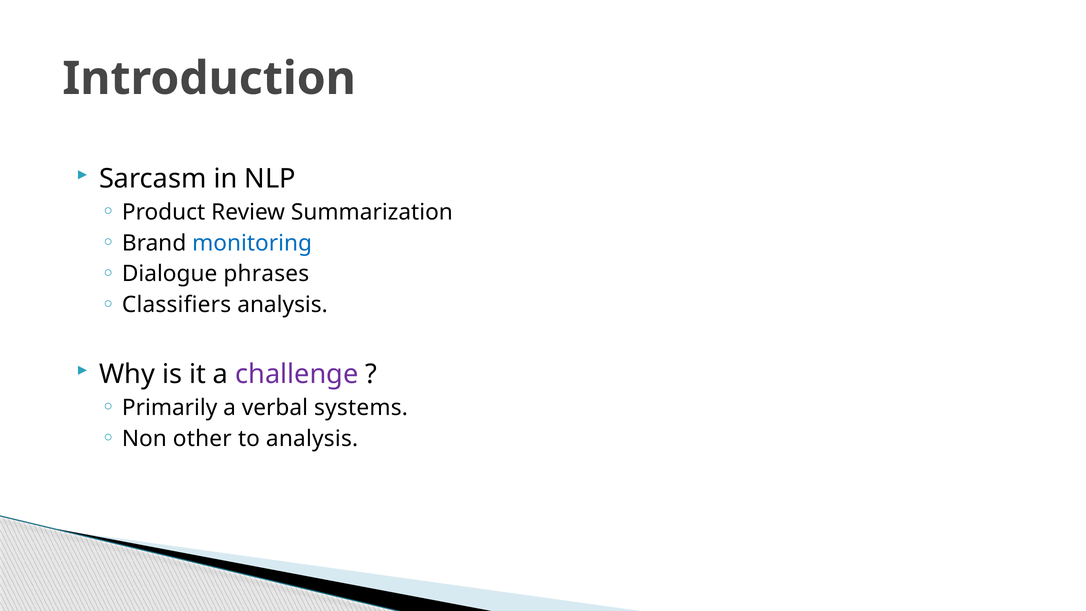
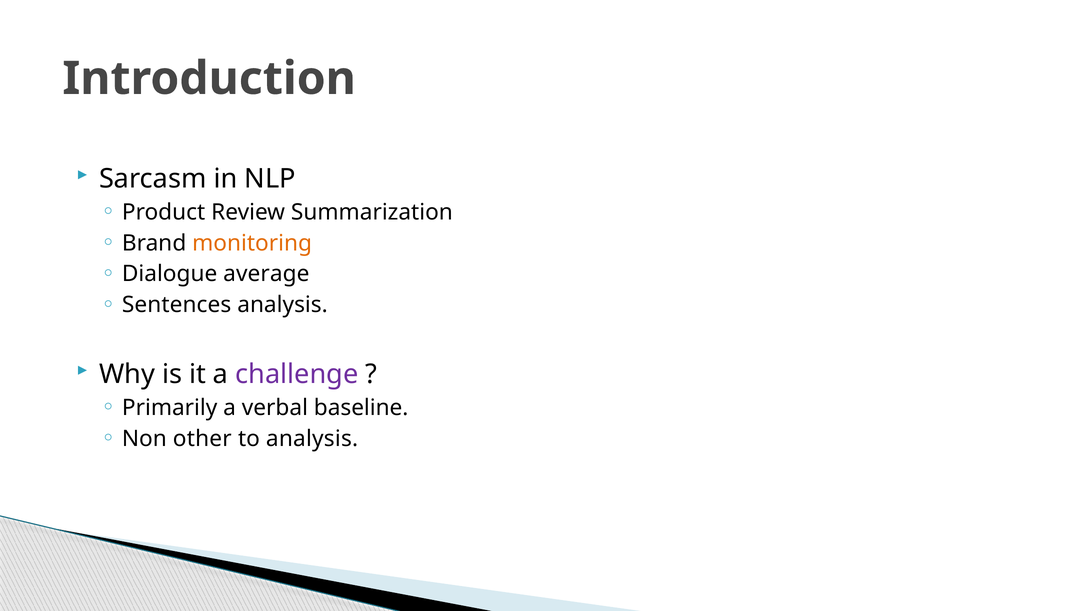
monitoring colour: blue -> orange (252, 243)
phrases: phrases -> average (266, 274)
Classifiers: Classifiers -> Sentences (177, 305)
systems: systems -> baseline (361, 408)
